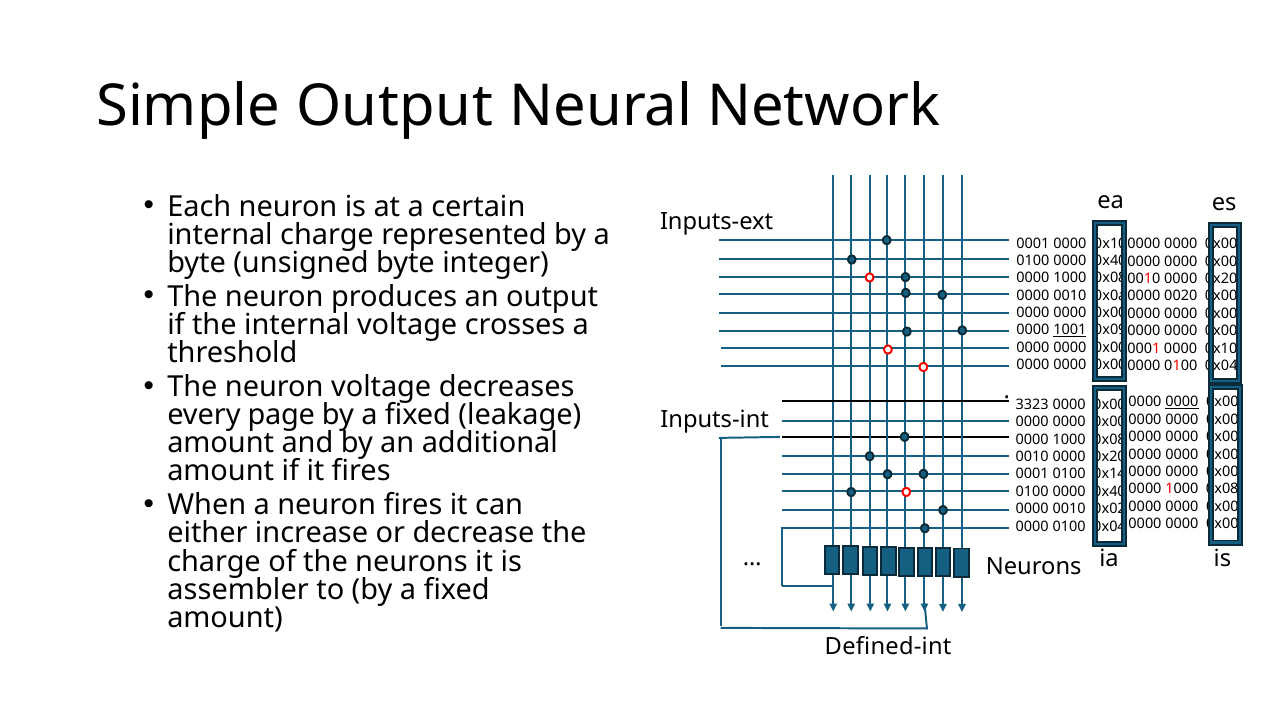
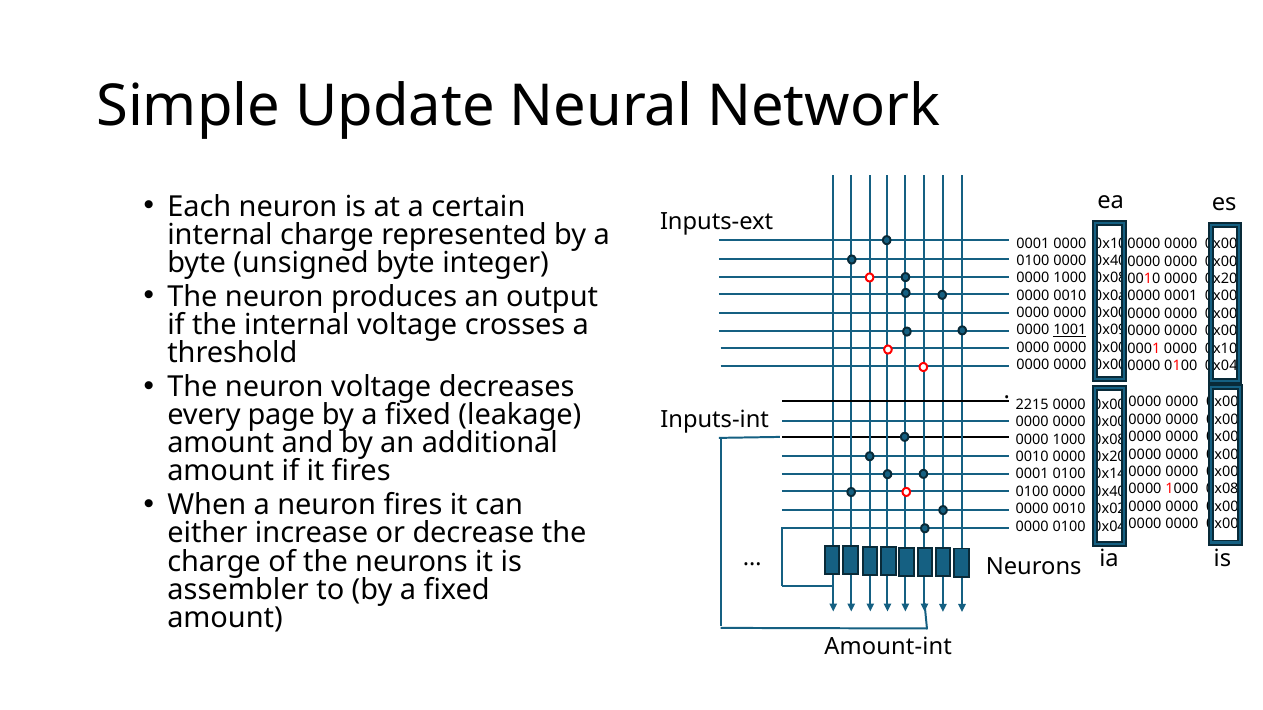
Simple Output: Output -> Update (395, 106)
0000 0020: 0020 -> 0001 (1181, 296)
0000 underline: present -> none (1182, 402)
3323: 3323 -> 2215 (1032, 405)
Defined-int: Defined-int -> Amount-int (888, 647)
